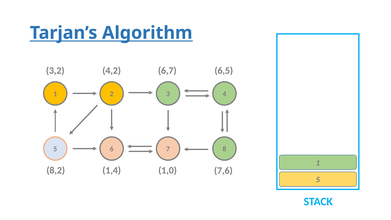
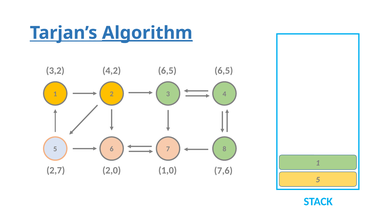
Algorithm underline: none -> present (147, 33)
4,2 6,7: 6,7 -> 6,5 (167, 71)
8,2: 8,2 -> 2,7 (56, 170)
1,4: 1,4 -> 2,0 (112, 170)
